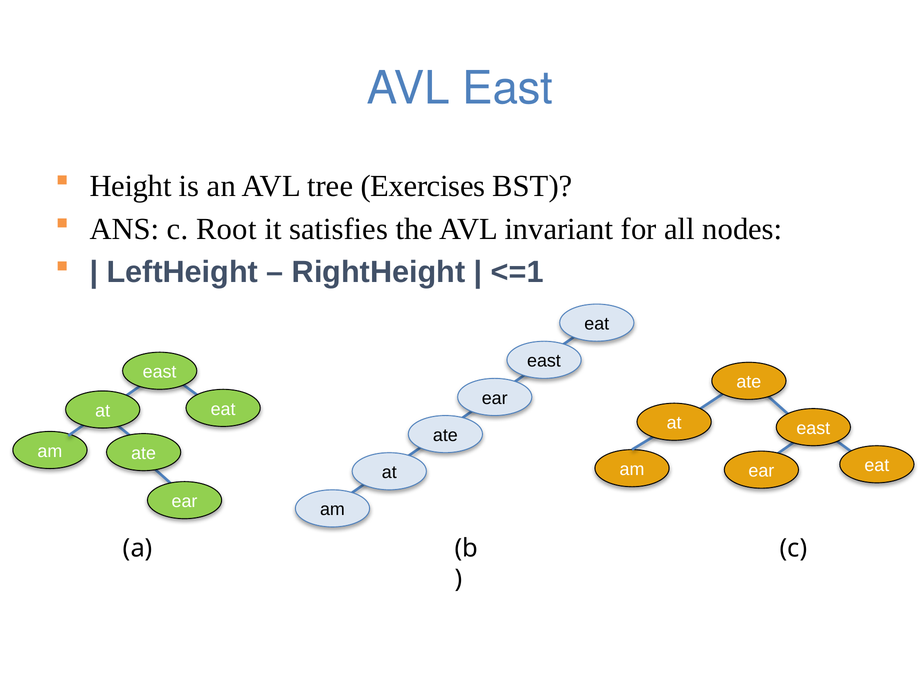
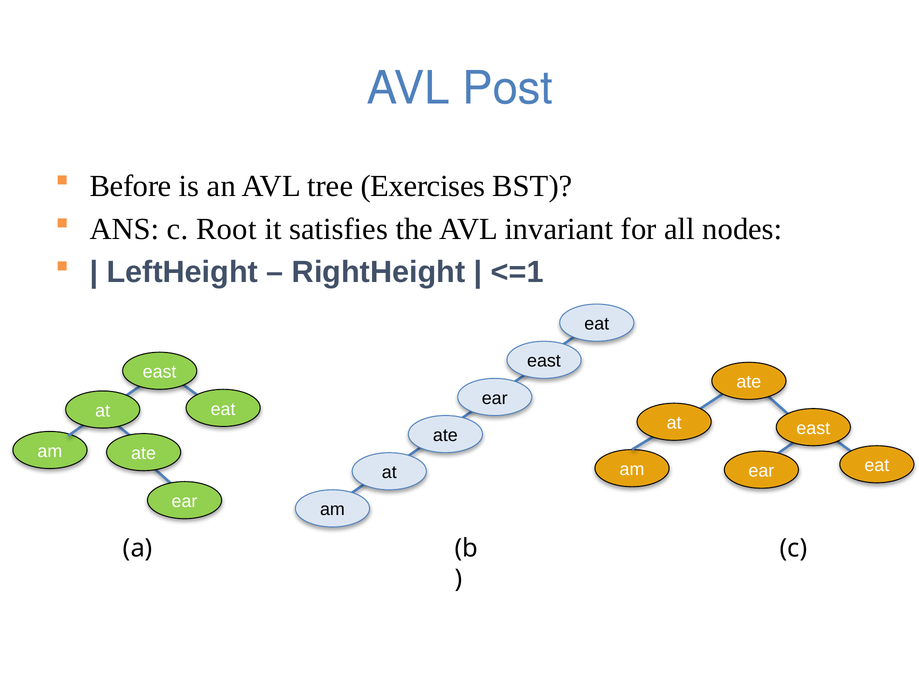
AVL East: East -> Post (508, 88)
Height: Height -> Before (131, 186)
